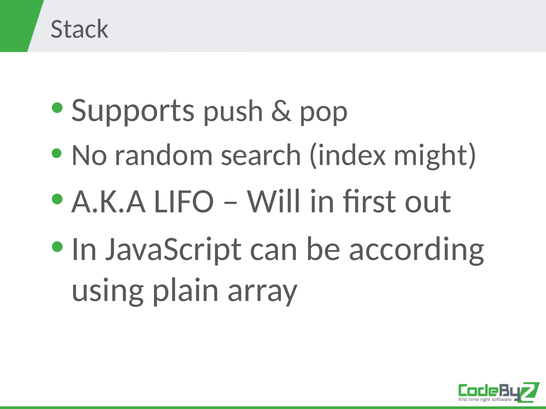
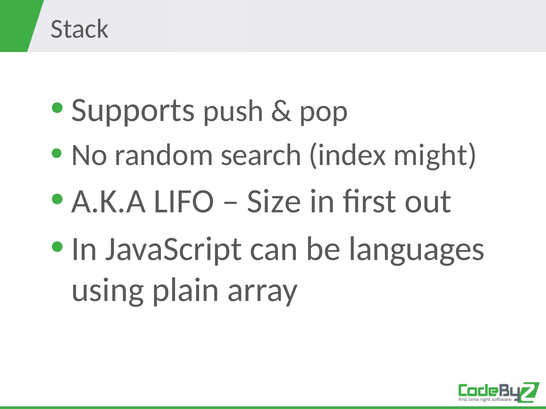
Will: Will -> Size (274, 201)
according: according -> languages (417, 249)
